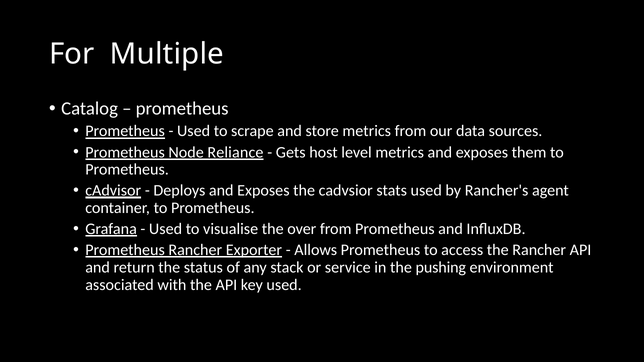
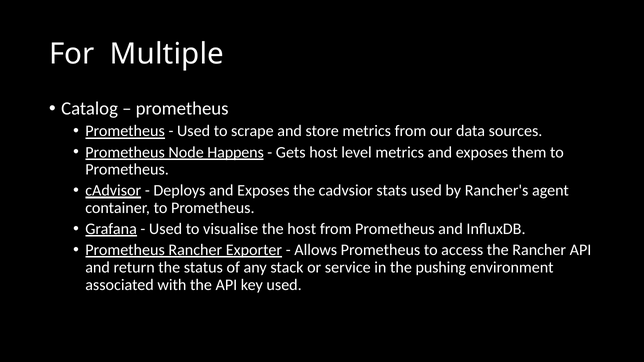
Reliance: Reliance -> Happens (236, 152)
the over: over -> host (302, 229)
